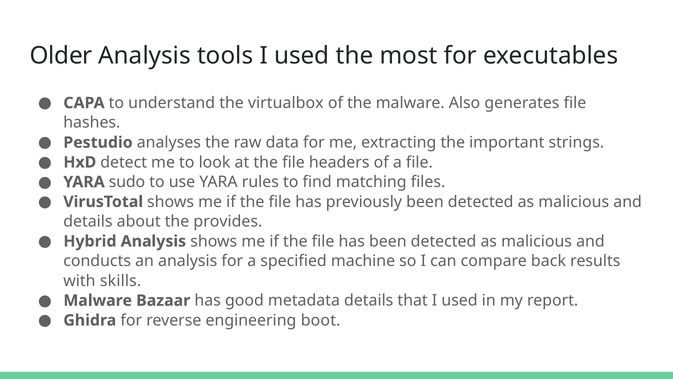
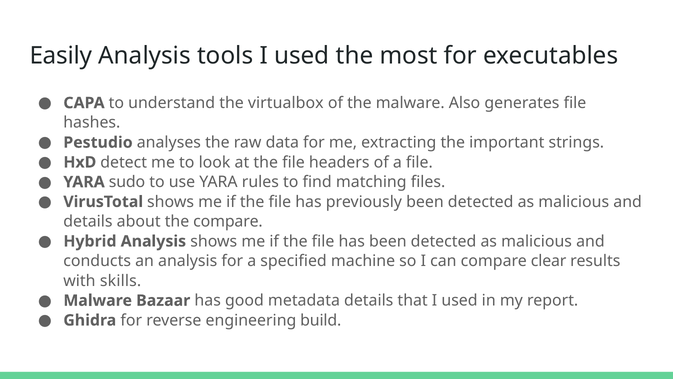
Older: Older -> Easily (61, 56)
the provides: provides -> compare (228, 221)
back: back -> clear (549, 261)
boot: boot -> build (321, 320)
